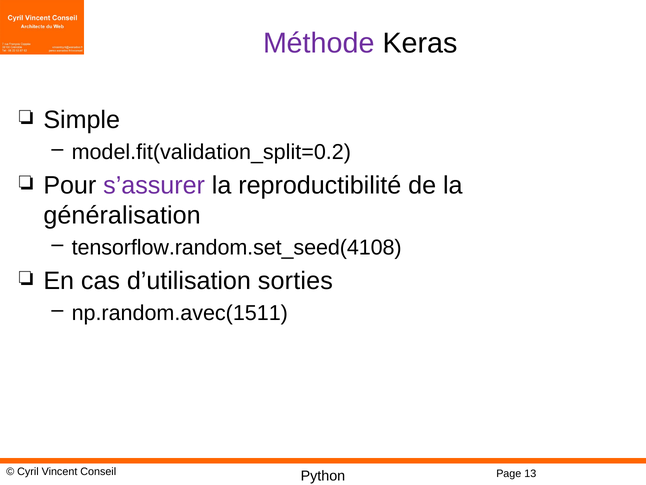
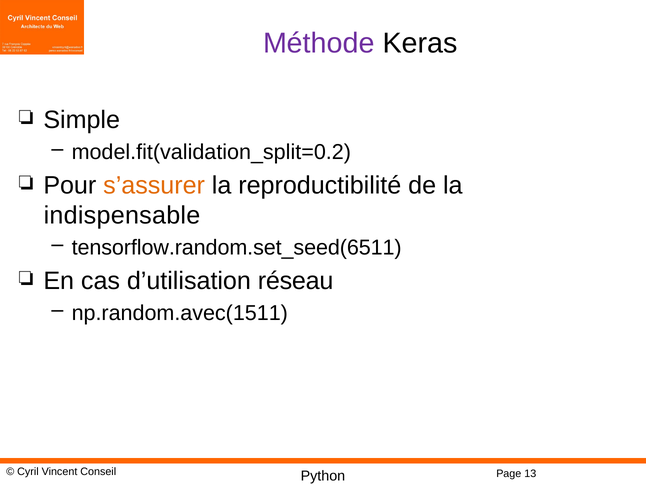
s’assurer colour: purple -> orange (154, 185)
généralisation: généralisation -> indispensable (122, 215)
tensorflow.random.set_seed(4108: tensorflow.random.set_seed(4108 -> tensorflow.random.set_seed(6511 (237, 247)
sorties: sorties -> réseau (296, 281)
